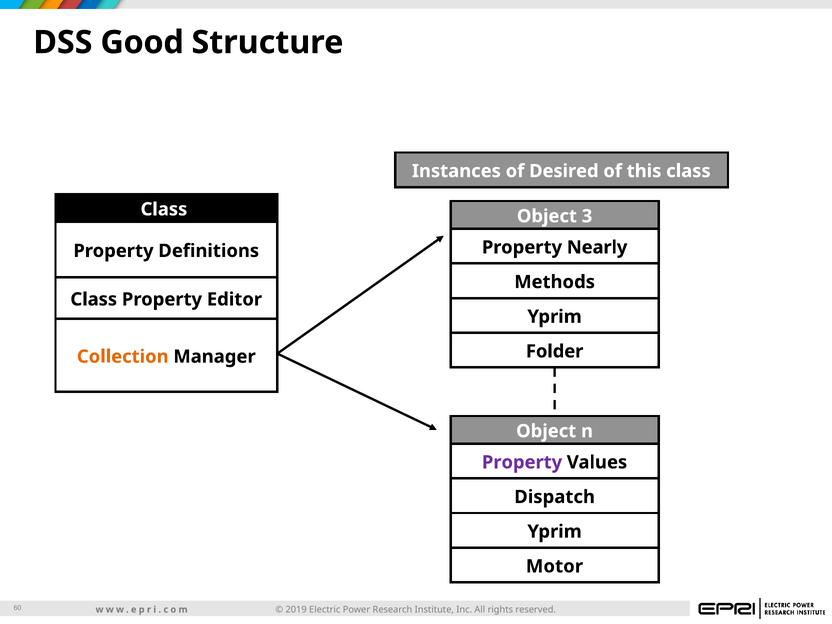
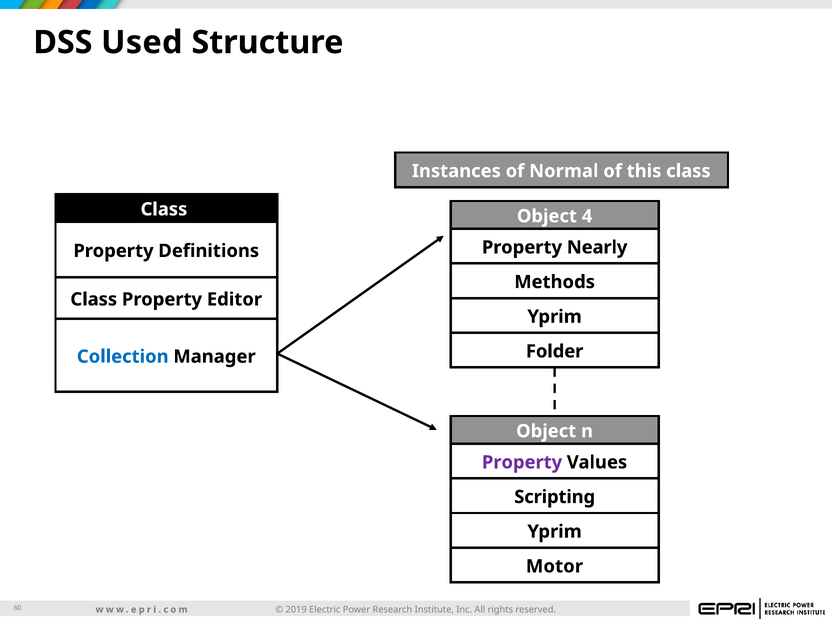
Good: Good -> Used (142, 42)
Desired: Desired -> Normal (564, 171)
3: 3 -> 4 (587, 216)
Collection colour: orange -> blue (123, 357)
Dispatch: Dispatch -> Scripting (555, 497)
